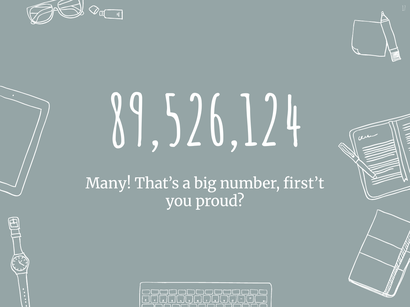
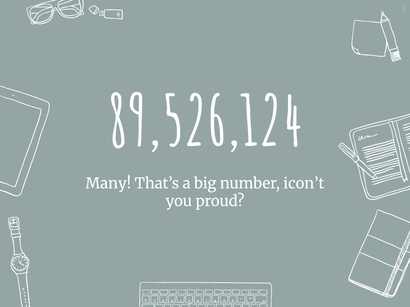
first’t: first’t -> icon’t (304, 184)
